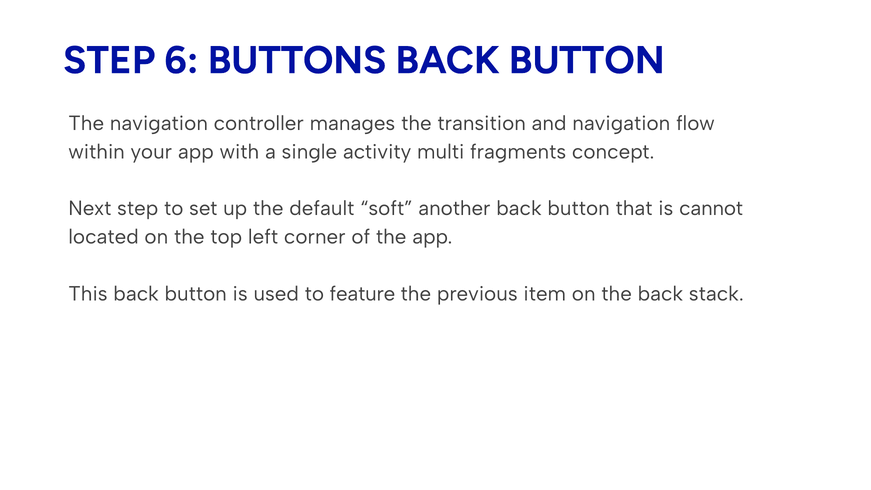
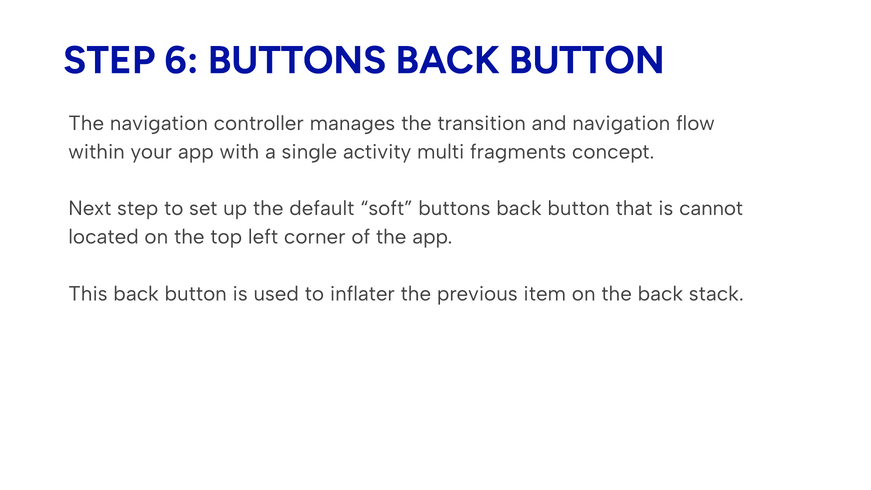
soft another: another -> buttons (454, 209)
feature: feature -> inflater (362, 294)
